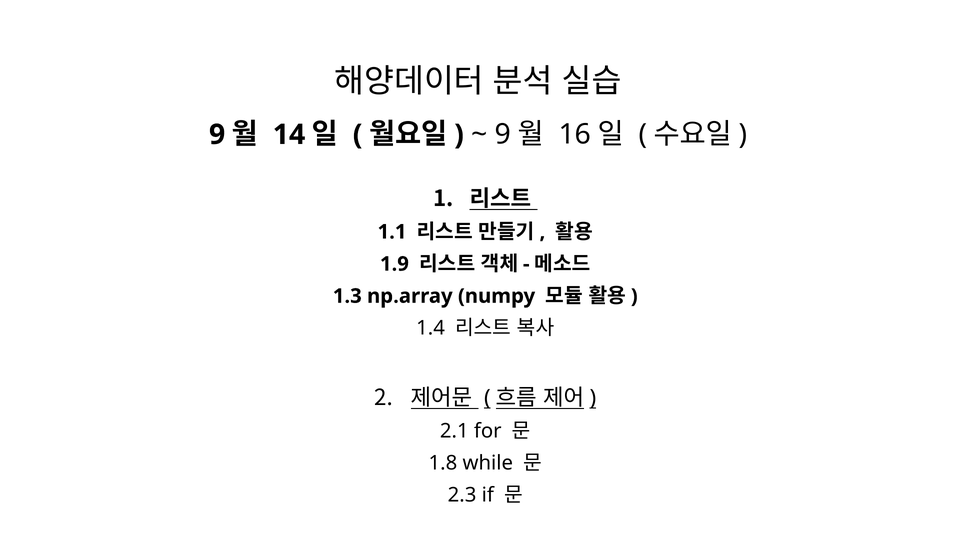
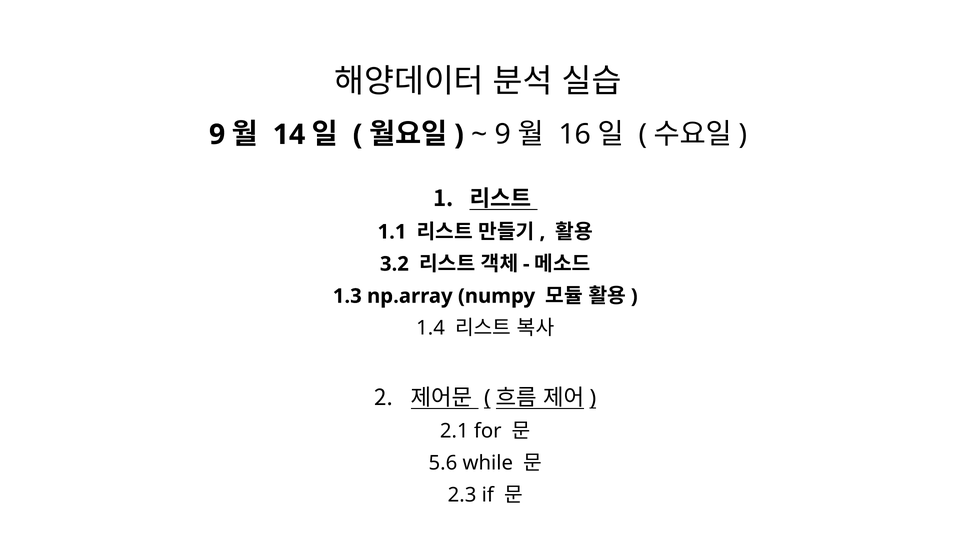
1.9: 1.9 -> 3.2 (394, 264)
1.8: 1.8 -> 5.6 (443, 463)
